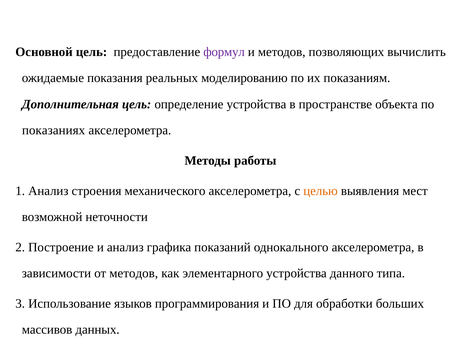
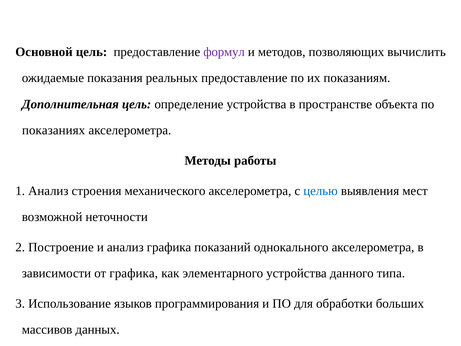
реальных моделированию: моделированию -> предоставление (244, 78)
целью colour: orange -> blue (321, 191)
от методов: методов -> графика (134, 273)
